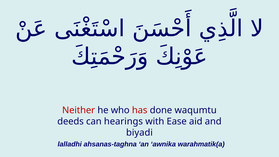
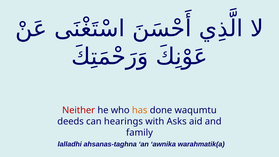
has colour: red -> orange (140, 110)
Ease: Ease -> Asks (177, 121)
biyadi: biyadi -> family (139, 132)
